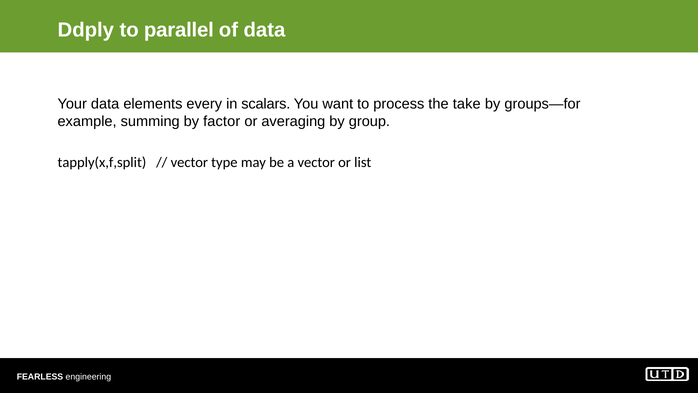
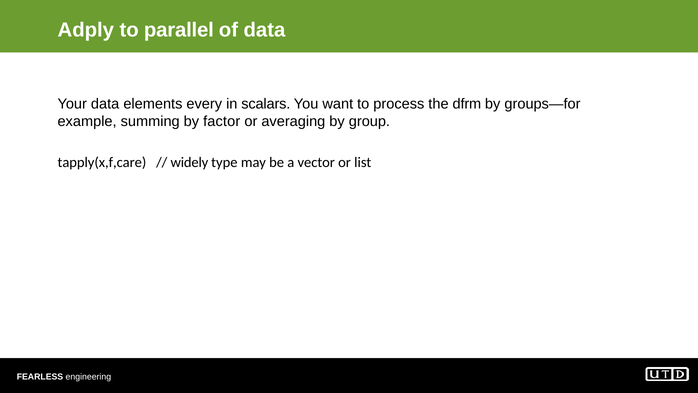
Ddply: Ddply -> Adply (86, 30)
take: take -> dfrm (467, 104)
tapply(x,f,split: tapply(x,f,split -> tapply(x,f,care (102, 162)
vector: vector -> widely (189, 162)
